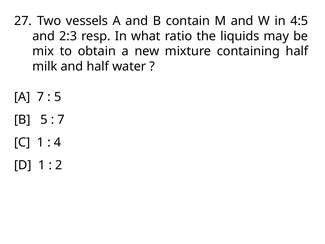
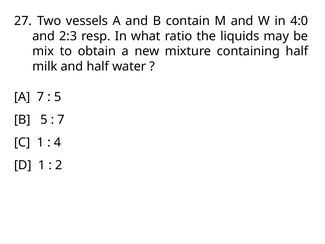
4:5: 4:5 -> 4:0 (299, 21)
